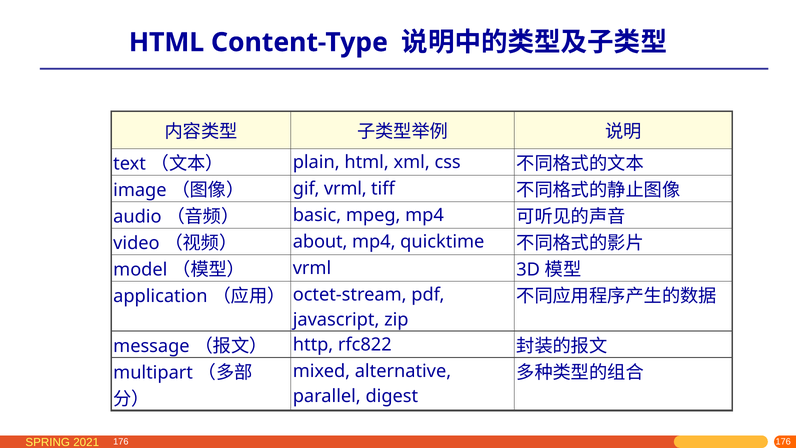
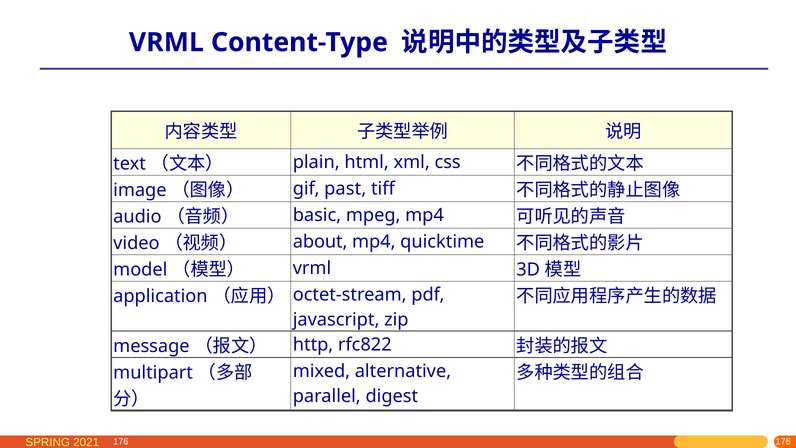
HTML: HTML -> VRML (166, 42)
gif vrml: vrml -> past (345, 189)
